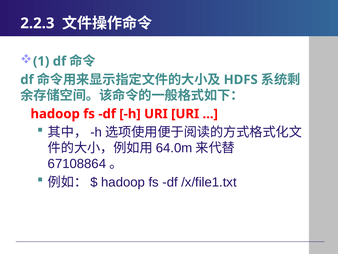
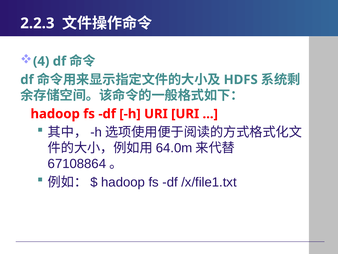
1: 1 -> 4 (41, 61)
